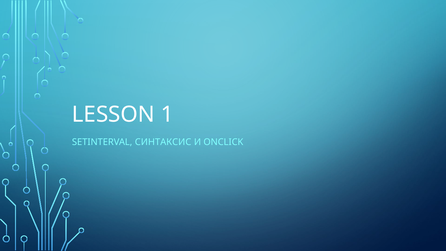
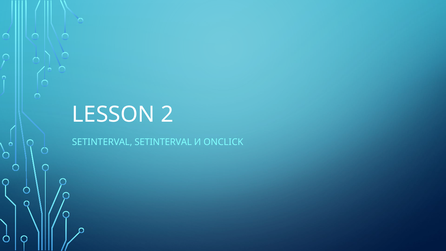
1: 1 -> 2 (167, 115)
SETINTERVAL СИНТАКСИС: СИНТАКСИС -> SETINTERVAL (163, 142)
